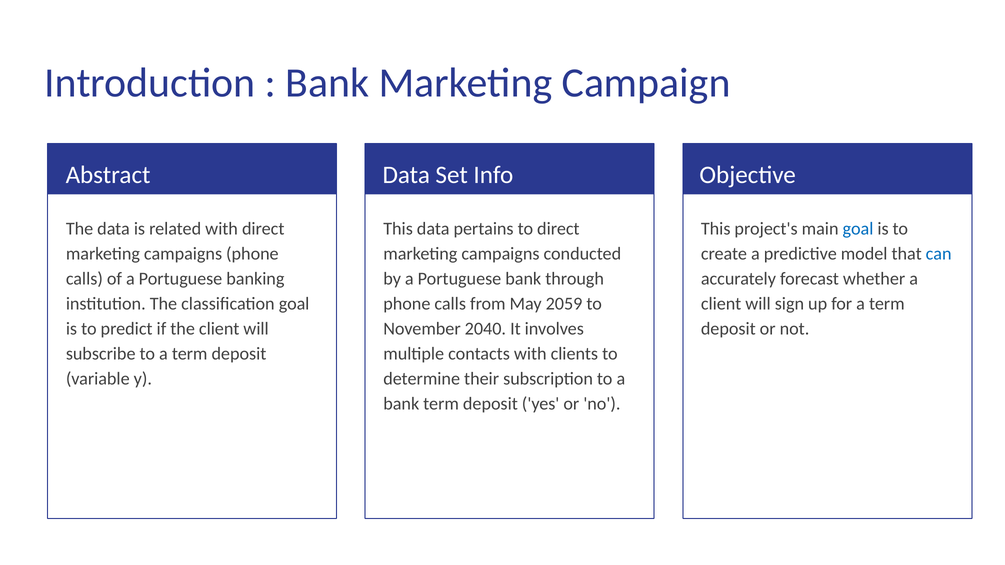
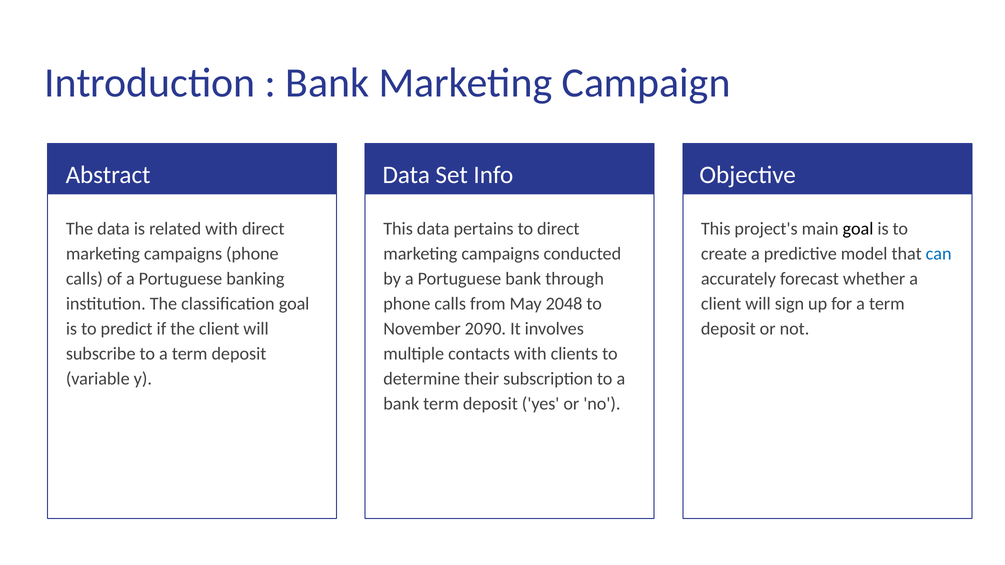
goal colour: blue -> black (858, 229)
2059: 2059 -> 2048 (564, 304)
2040: 2040 -> 2090 (485, 329)
